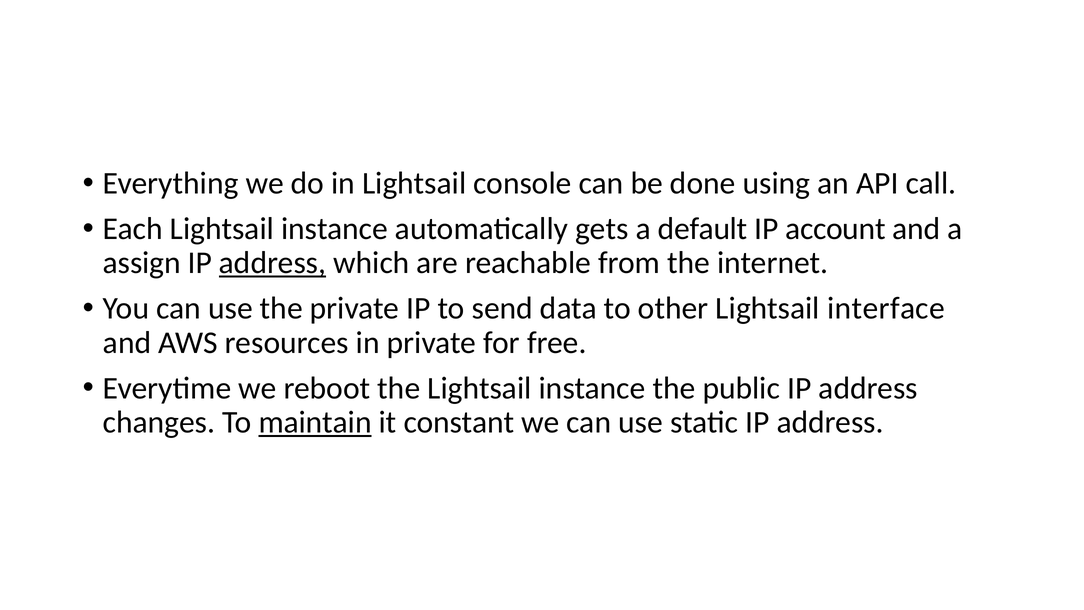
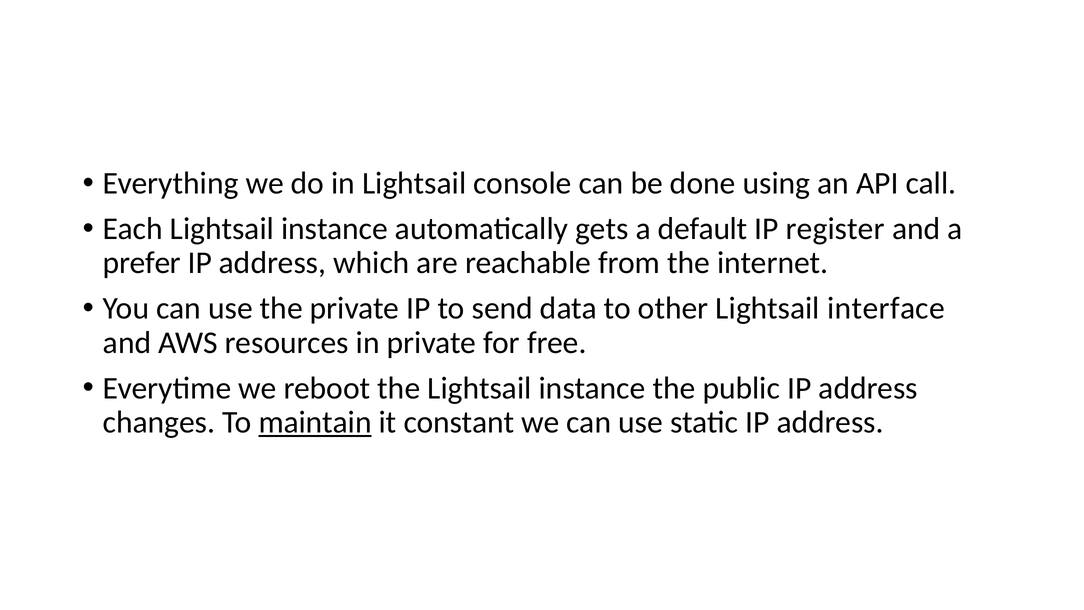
account: account -> register (835, 229)
assign: assign -> prefer (142, 263)
address underline: present -> none (272, 263)
